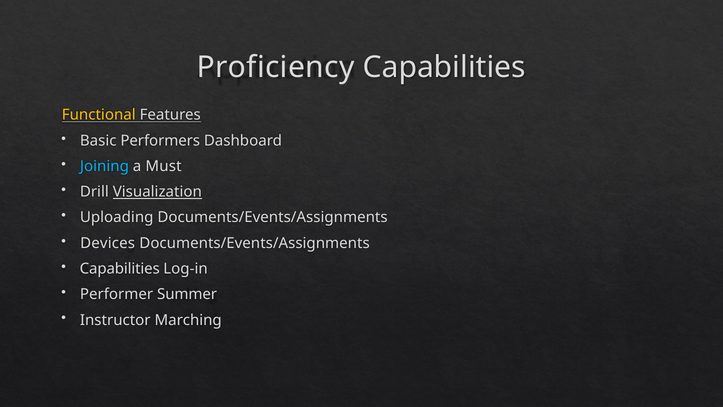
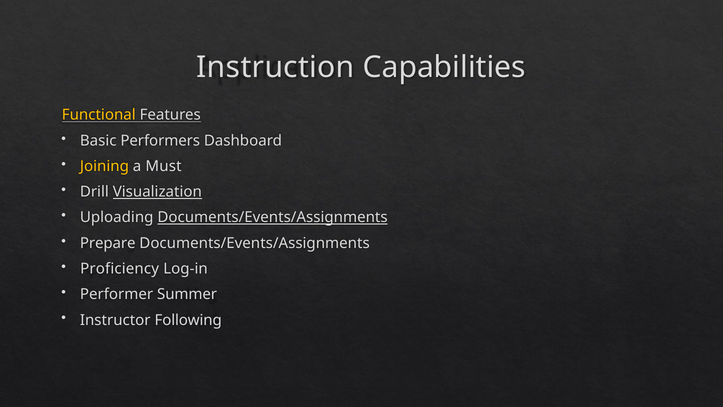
Proficiency: Proficiency -> Instruction (276, 67)
Joining colour: light blue -> yellow (104, 166)
Documents/Events/Assignments underline: none -> present (273, 217)
Devices: Devices -> Prepare (108, 243)
Capabilities: Capabilities -> Proficiency (120, 269)
Marching: Marching -> Following (188, 320)
